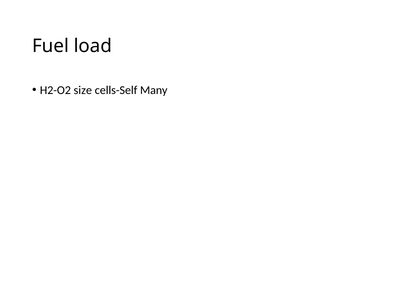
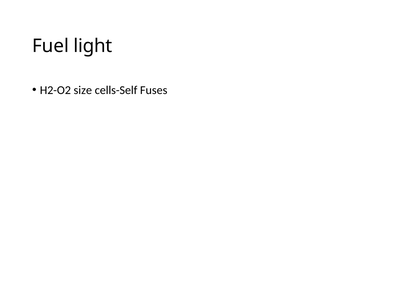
load: load -> light (93, 46)
Many: Many -> Fuses (154, 90)
